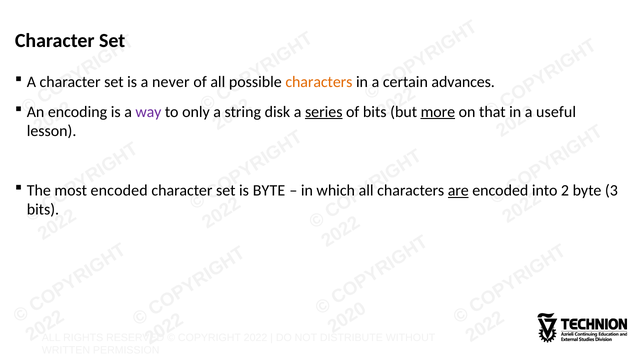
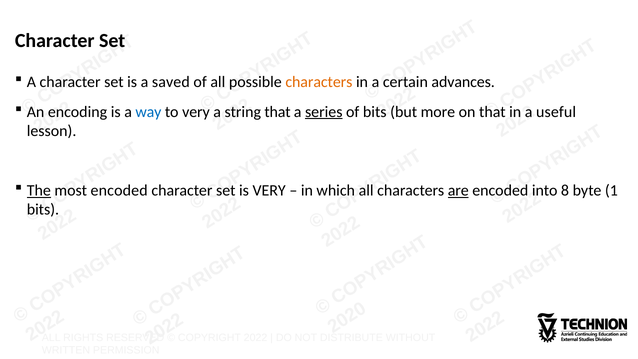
never: never -> saved (171, 82)
way colour: purple -> blue (148, 112)
to only: only -> very (196, 112)
disk: disk -> that (277, 112)
more underline: present -> none (438, 112)
The underline: none -> present (39, 190)
is BYTE: BYTE -> VERY (269, 190)
into 2: 2 -> 8 (565, 190)
3: 3 -> 1 (611, 190)
